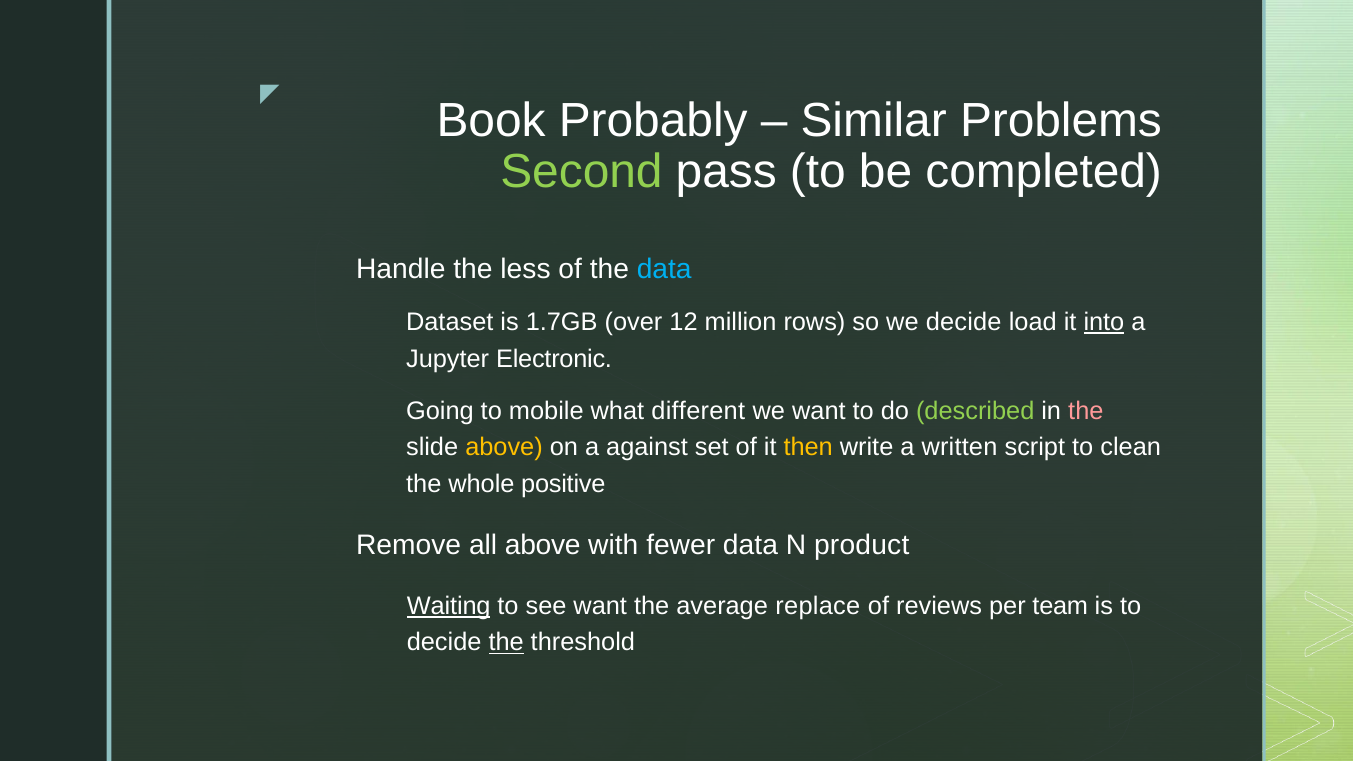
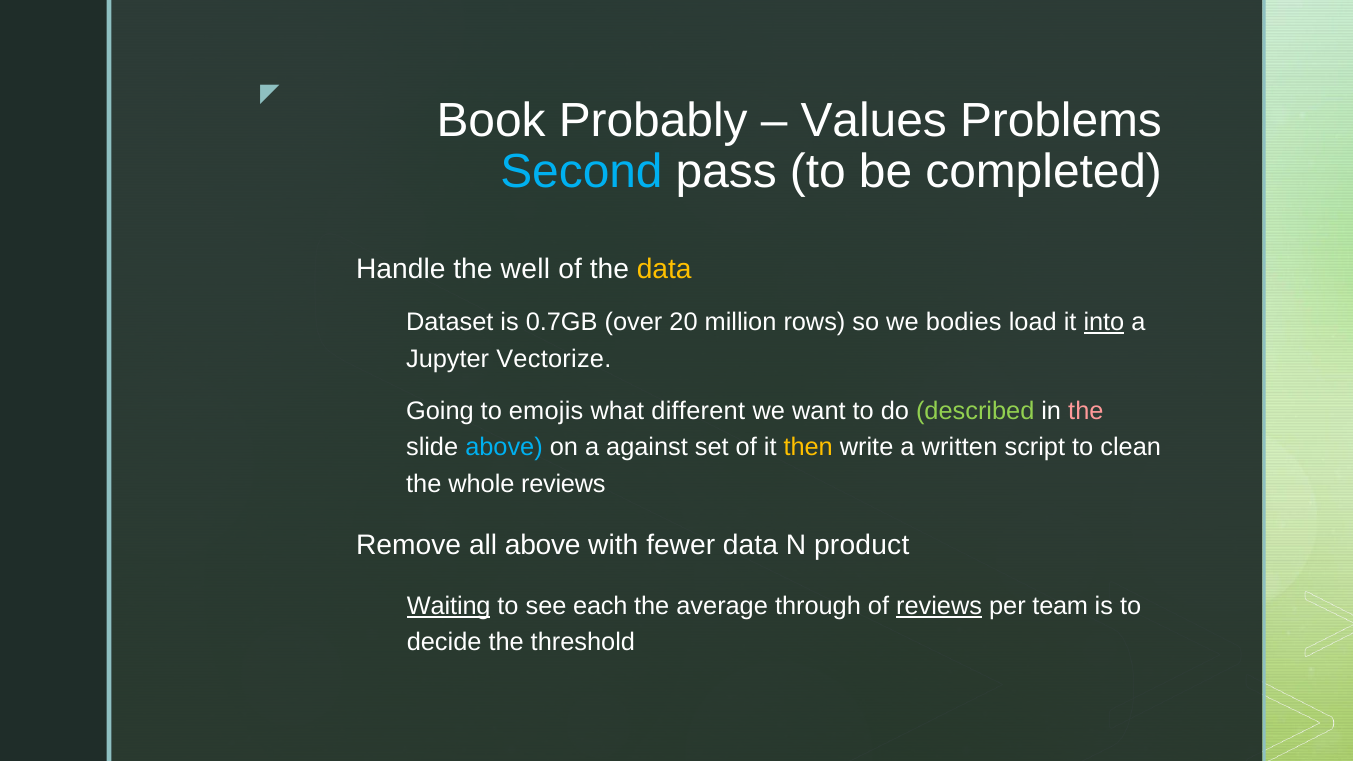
Similar: Similar -> Values (874, 120)
Second colour: light green -> light blue (581, 172)
less: less -> well (525, 269)
data colour: light blue -> yellow (664, 269)
1.7GB: 1.7GB -> 0.7GB (562, 322)
12: 12 -> 20 (683, 322)
we decide: decide -> bodies (964, 322)
Electronic: Electronic -> Vectorize (554, 359)
mobile: mobile -> emojis (546, 411)
above colour: yellow -> light blue (504, 447)
whole positive: positive -> reviews (563, 484)
see want: want -> each (600, 606)
replace: replace -> through (818, 606)
reviews underline: none -> present (939, 606)
the underline: present -> none (506, 643)
